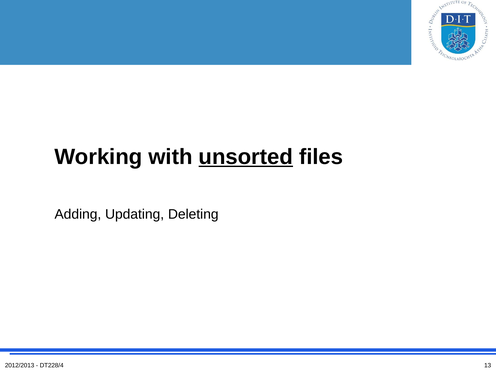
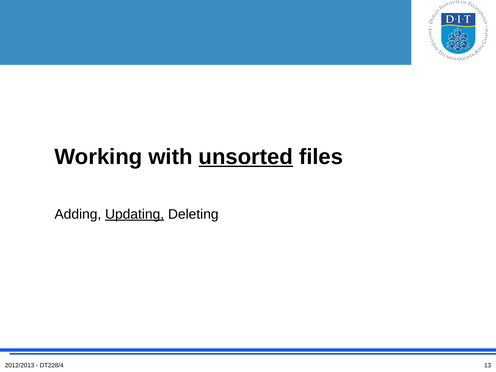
Updating underline: none -> present (135, 214)
